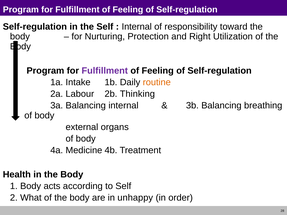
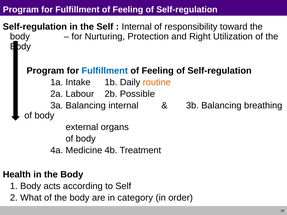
Fulfillment colour: purple -> blue (105, 71)
Thinking: Thinking -> Possible (137, 94)
unhappy: unhappy -> category (135, 198)
